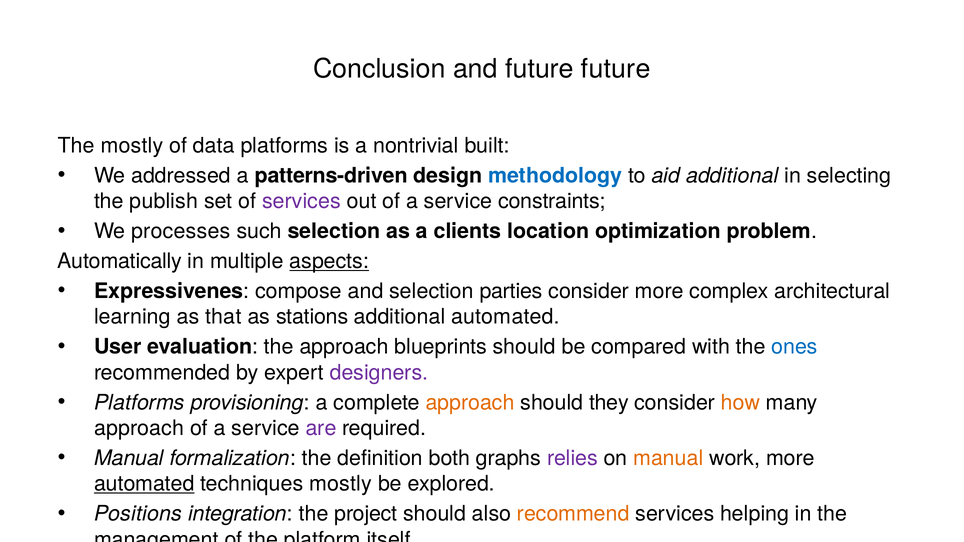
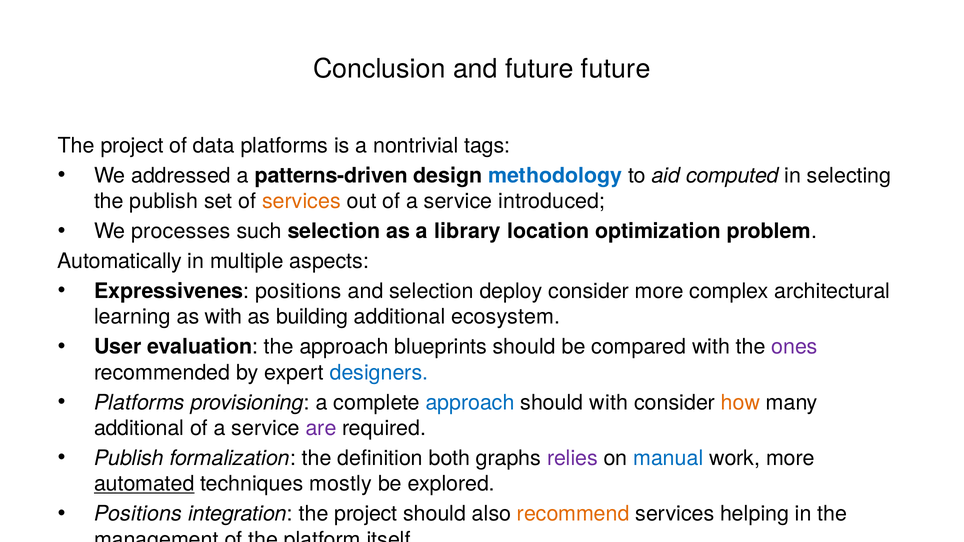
mostly: mostly -> project (132, 146)
built: built -> tags (487, 146)
aid additional: additional -> computed (732, 176)
services colour: purple -> orange (301, 201)
constraints: constraints -> introduced (552, 201)
clients: clients -> library (467, 231)
aspects underline: present -> none (329, 261)
Expressivenes compose: compose -> positions (298, 291)
parties: parties -> deploy (511, 291)
as that: that -> with (224, 317)
stations: stations -> building (312, 317)
additional automated: automated -> ecosystem (506, 317)
ones colour: blue -> purple (795, 347)
designers colour: purple -> blue (379, 373)
approach colour: orange -> blue (470, 403)
should they: they -> with (609, 403)
approach: approach -> additional (139, 428)
Manual: Manual -> Publish (129, 458)
manual colour: orange -> blue (668, 458)
